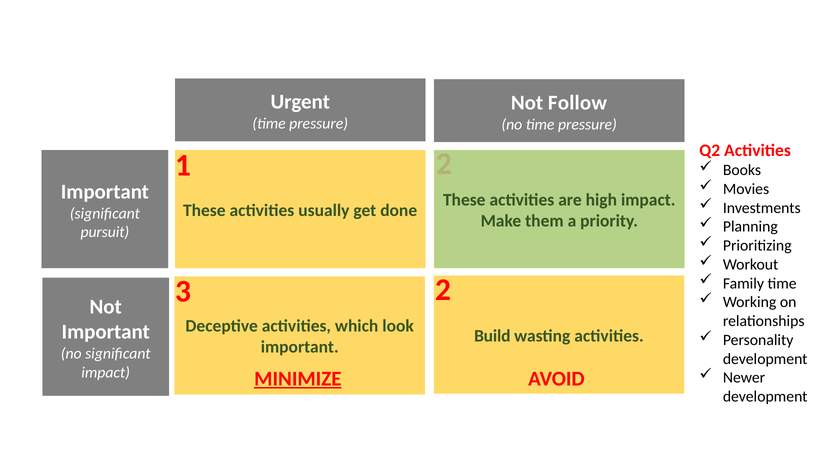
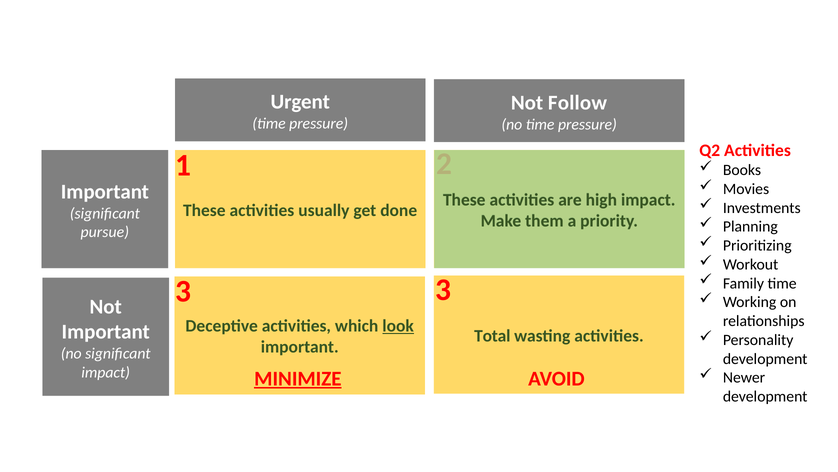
pursuit: pursuit -> pursue (105, 232)
3 2: 2 -> 3 (443, 290)
look underline: none -> present (398, 326)
Build: Build -> Total (492, 335)
